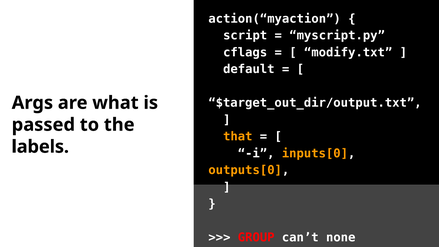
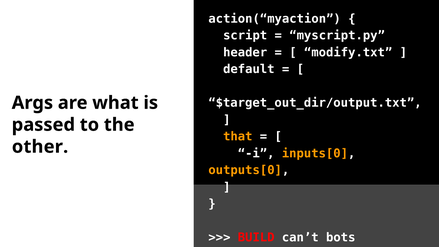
cflags: cflags -> header (245, 52)
labels: labels -> other (40, 147)
GROUP: GROUP -> BUILD (256, 238)
none: none -> bots (341, 238)
